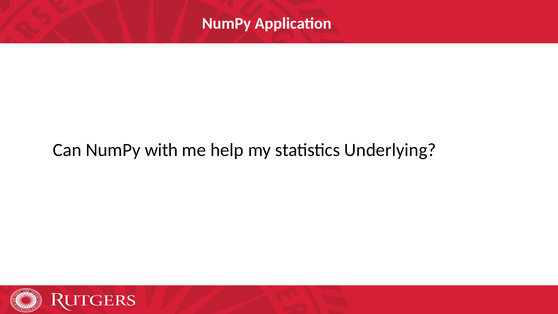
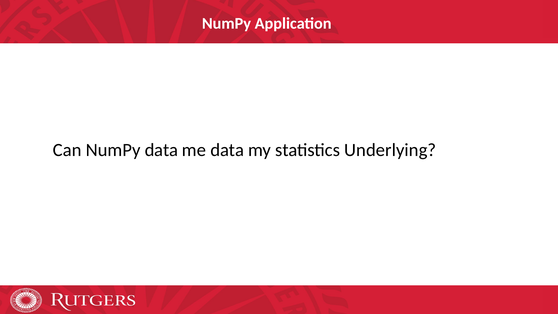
NumPy with: with -> data (161, 150)
me help: help -> data (227, 150)
